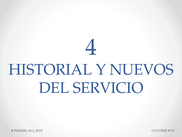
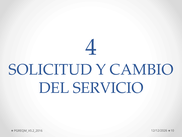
HISTORIAL: HISTORIAL -> SOLICITUD (50, 69)
NUEVOS: NUEVOS -> CAMBIO (141, 69)
